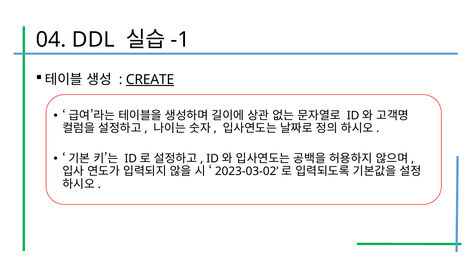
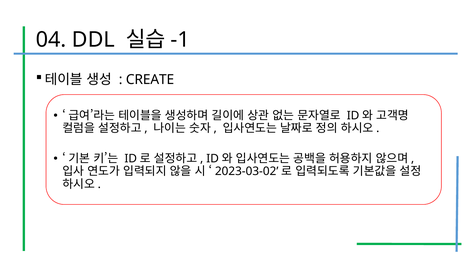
CREATE underline: present -> none (150, 80)
